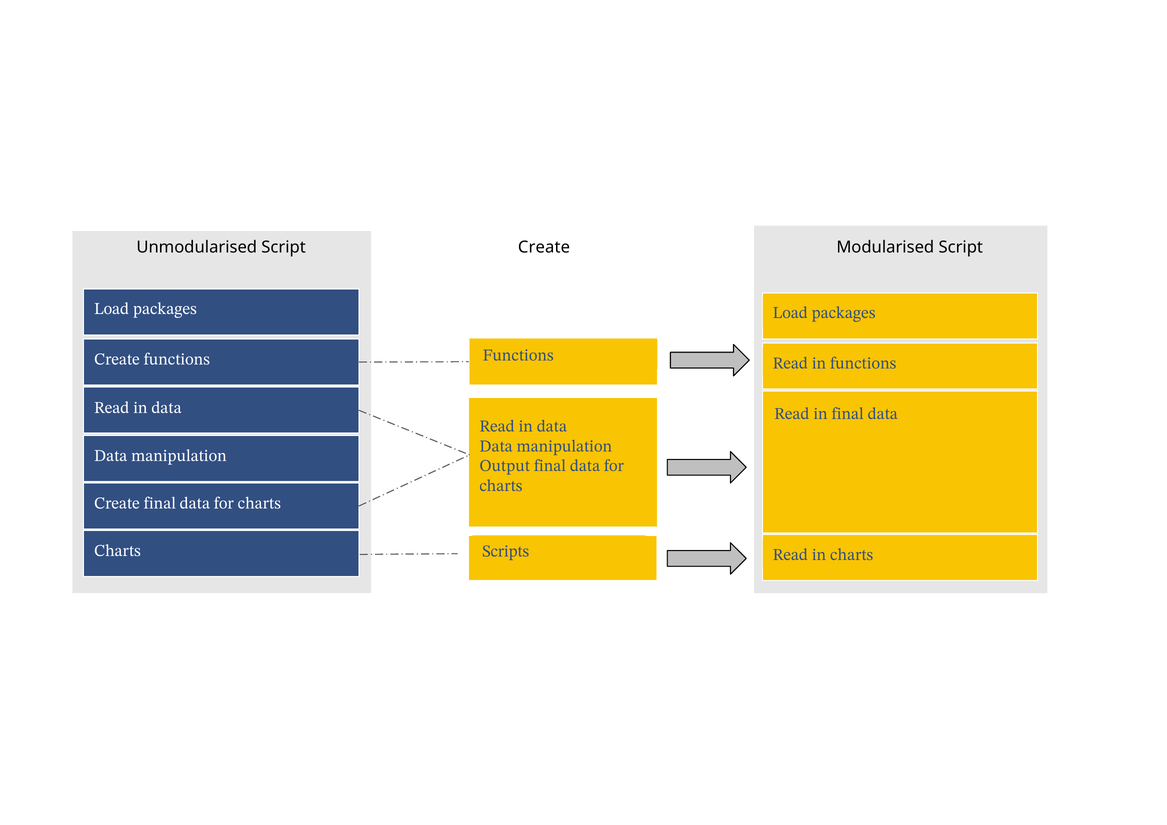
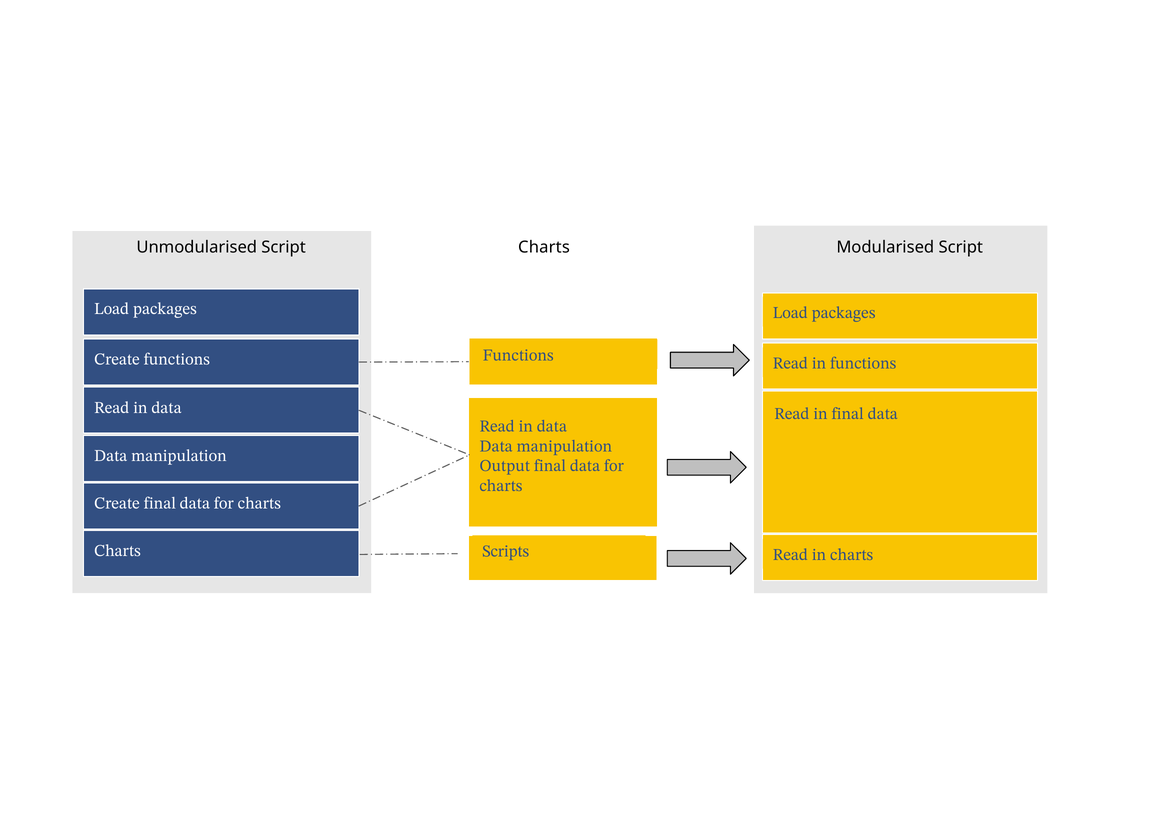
Script Create: Create -> Charts (544, 247)
